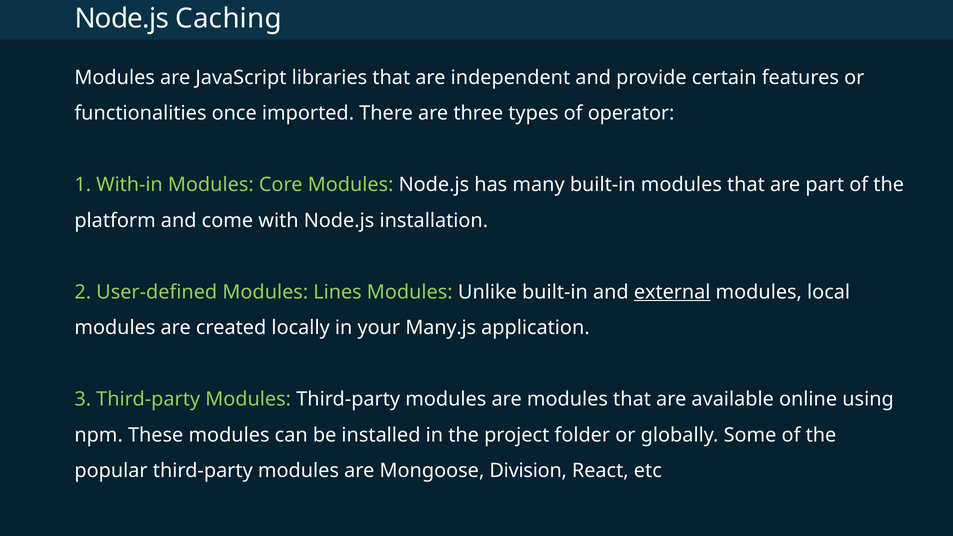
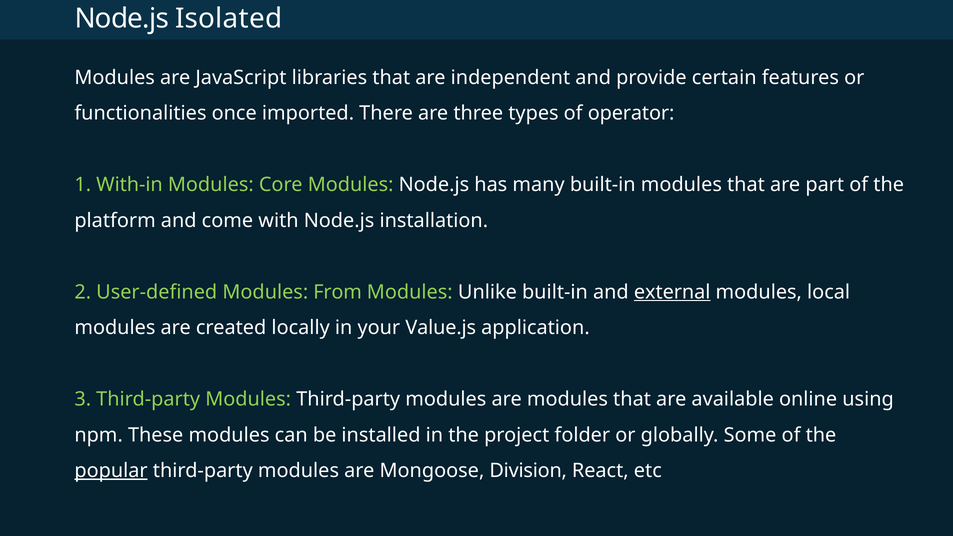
Caching: Caching -> Isolated (229, 18)
Lines: Lines -> From (338, 292)
Many.js: Many.js -> Value.js (441, 328)
popular underline: none -> present (111, 471)
